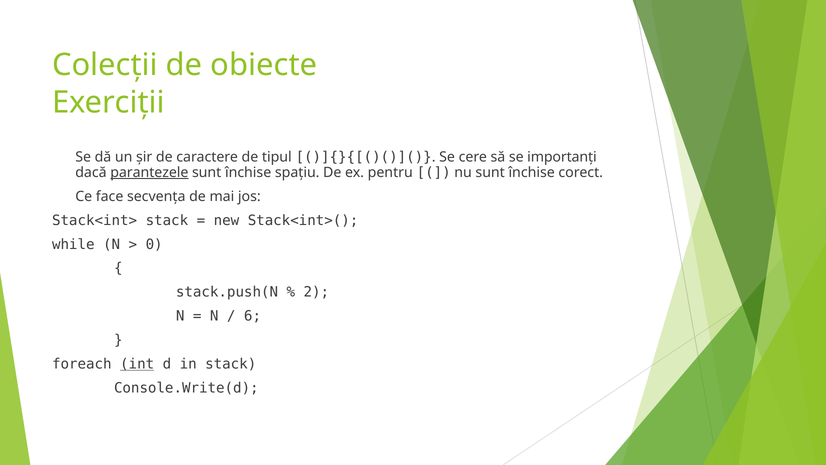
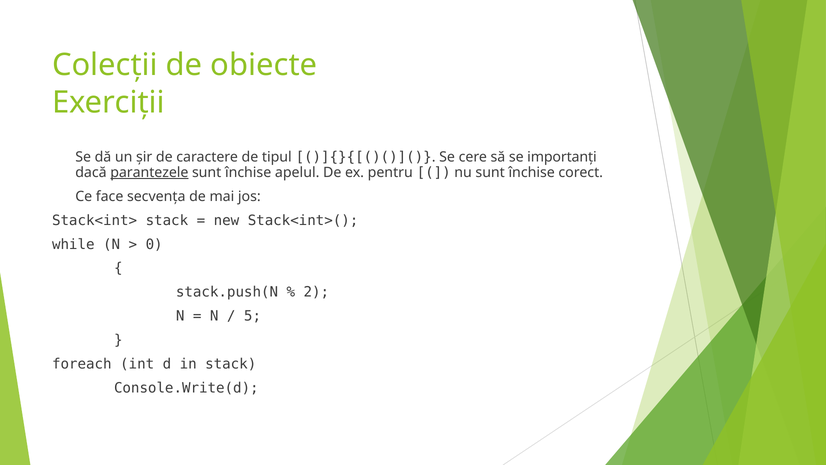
spațiu: spațiu -> apelul (297, 172)
6: 6 -> 5 (253, 316)
int underline: present -> none (137, 364)
